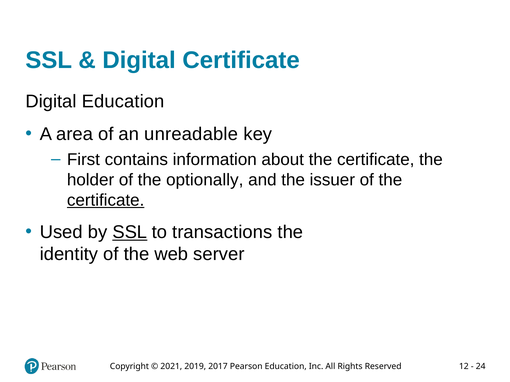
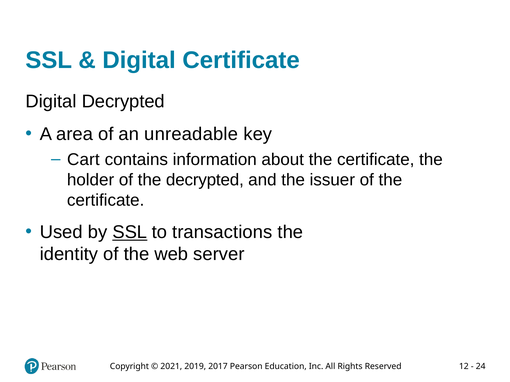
Digital Education: Education -> Decrypted (123, 102)
First: First -> Cart (83, 160)
the optionally: optionally -> decrypted (205, 180)
certificate underline: present -> none (106, 200)
